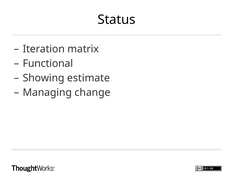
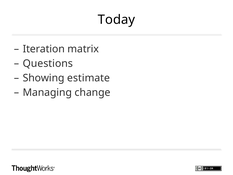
Status: Status -> Today (116, 20)
Functional: Functional -> Questions (48, 63)
